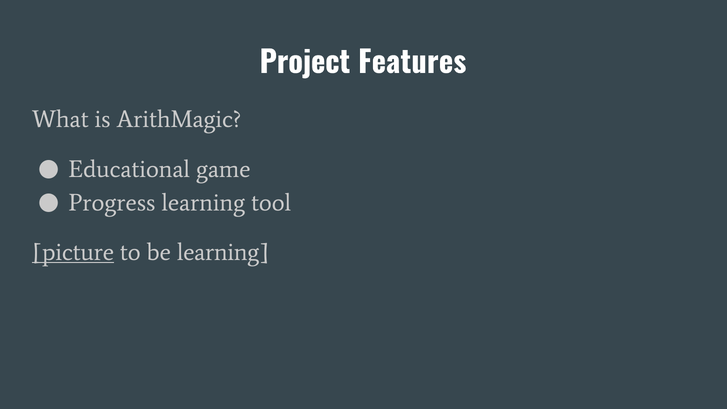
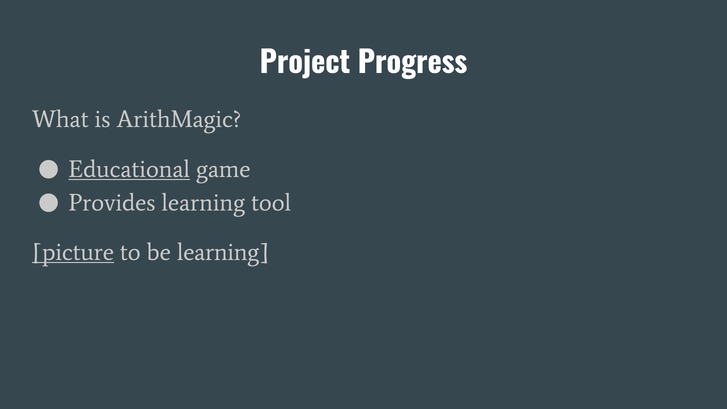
Features: Features -> Progress (413, 63)
Educational underline: none -> present (129, 169)
Progress: Progress -> Provides (112, 202)
